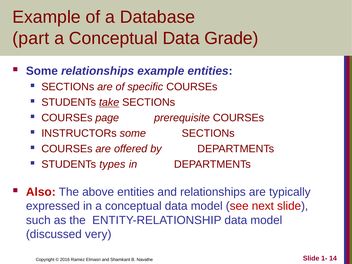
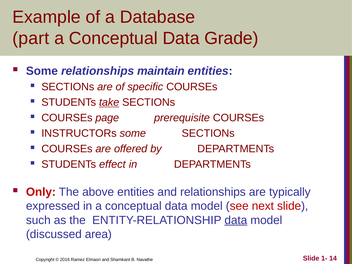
relationships example: example -> maintain (161, 71)
types: types -> effect (112, 164)
Also: Also -> Only (41, 192)
data underline: none -> present (236, 220)
very: very -> area (98, 234)
